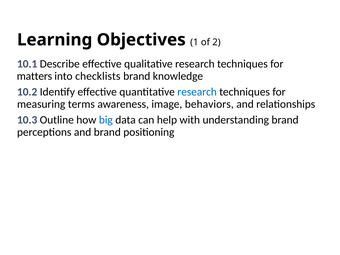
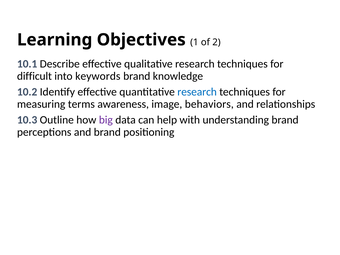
matters: matters -> difficult (34, 76)
checklists: checklists -> keywords (98, 76)
big colour: blue -> purple (106, 120)
